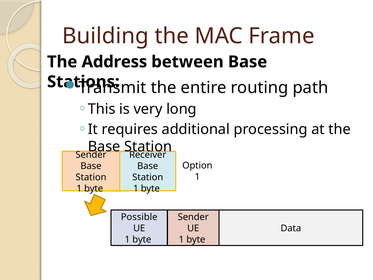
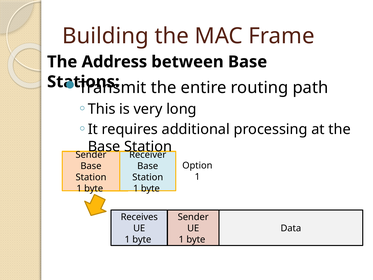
Possible: Possible -> Receives (139, 217)
